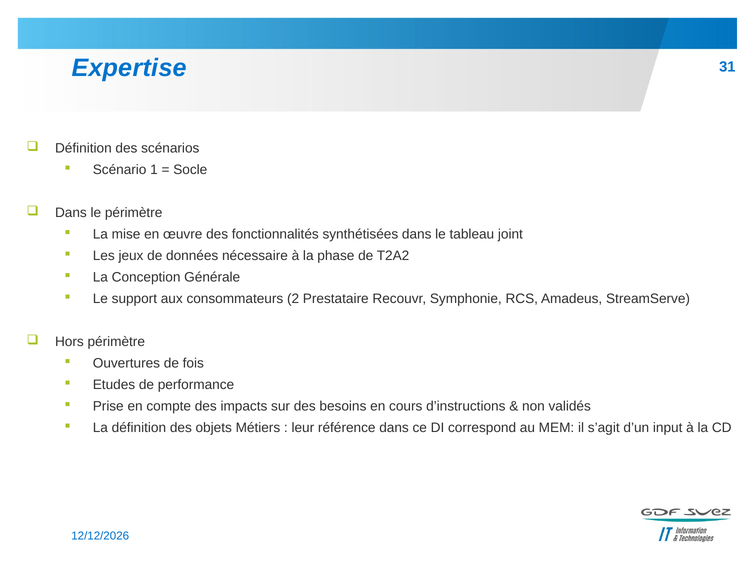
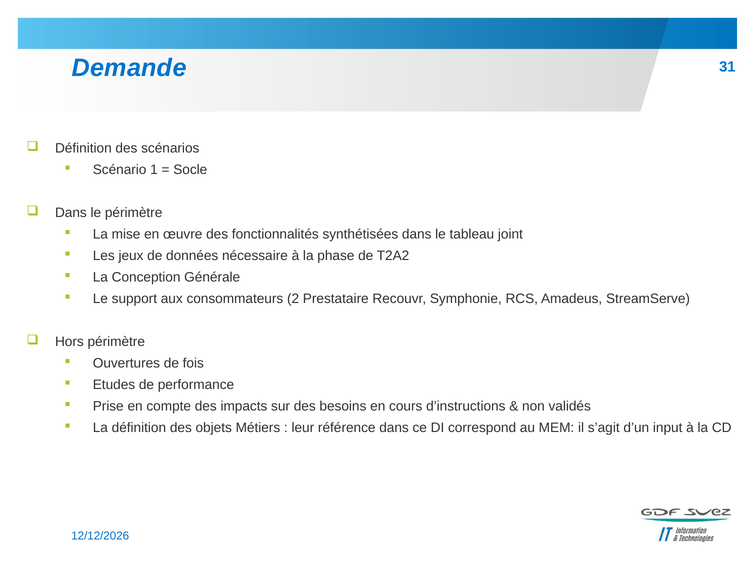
Expertise: Expertise -> Demande (129, 68)
